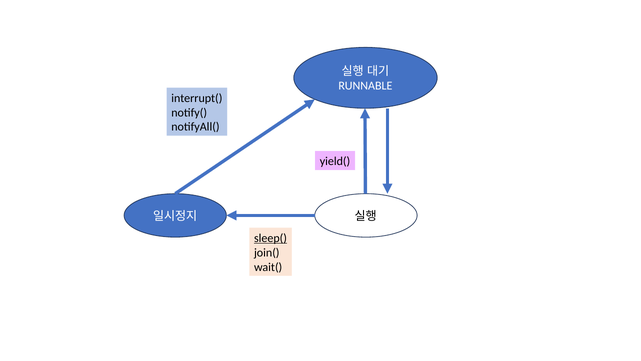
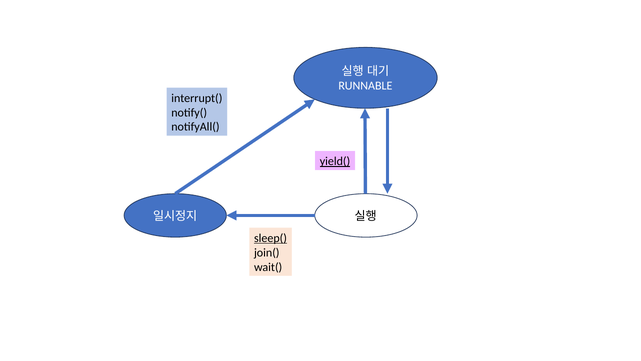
yield( underline: none -> present (335, 161)
